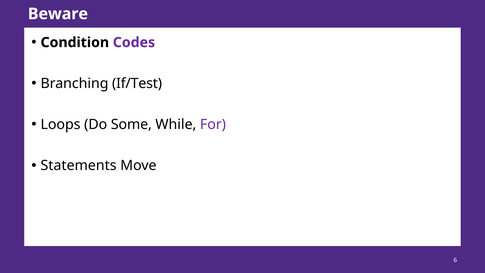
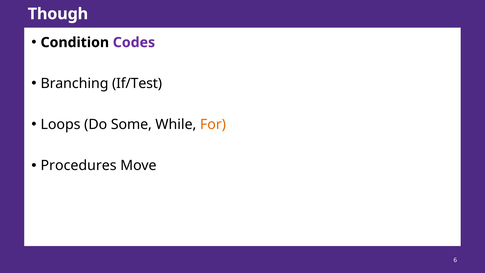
Beware: Beware -> Though (58, 14)
For colour: purple -> orange (213, 124)
Statements: Statements -> Procedures (79, 165)
